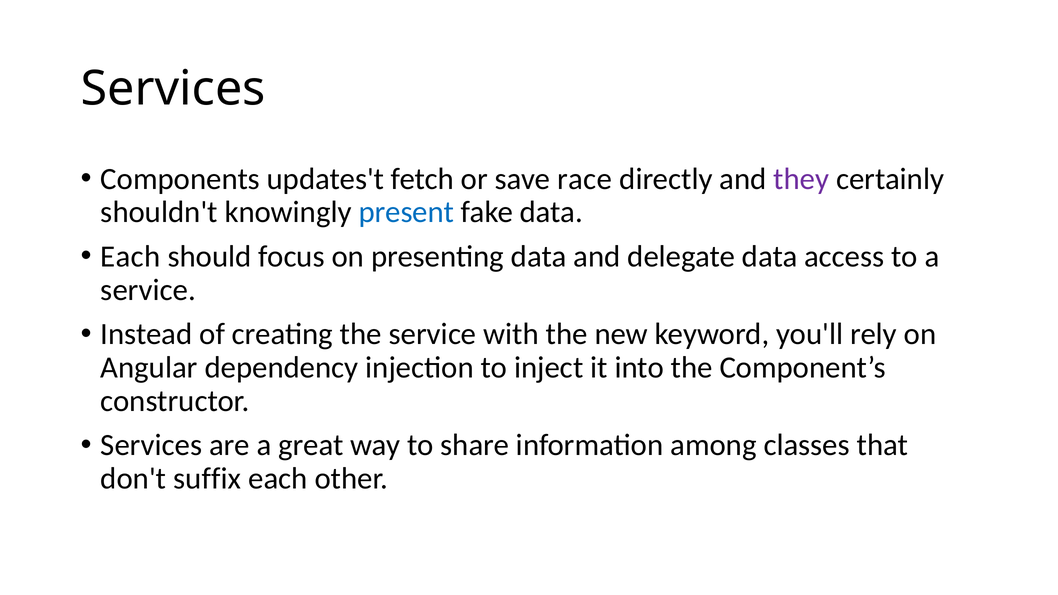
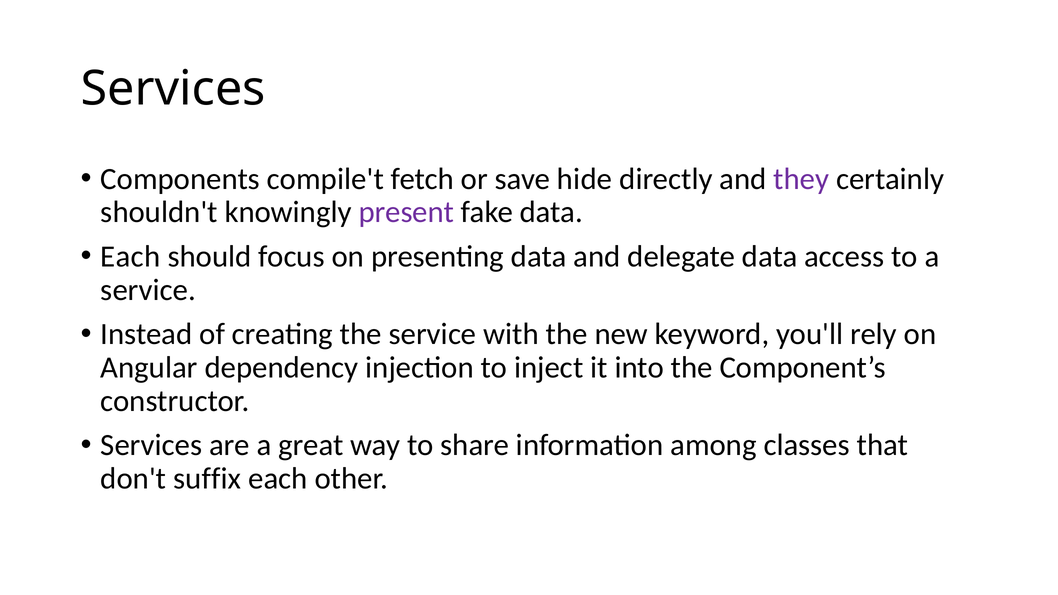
updates't: updates't -> compile't (325, 179)
race: race -> hide (585, 179)
present colour: blue -> purple (406, 212)
